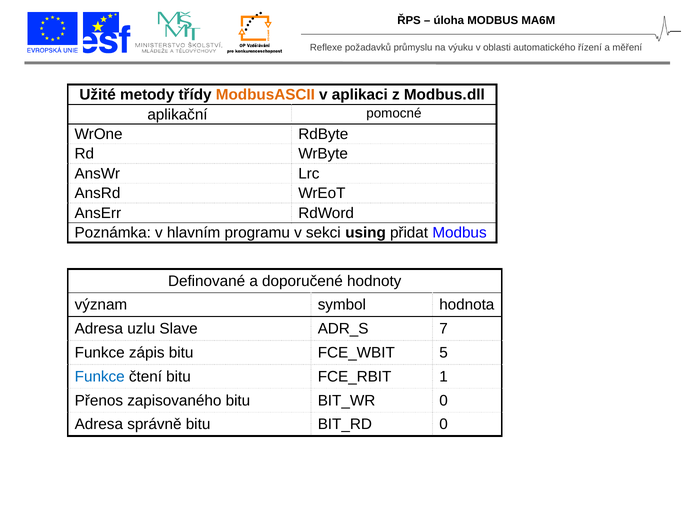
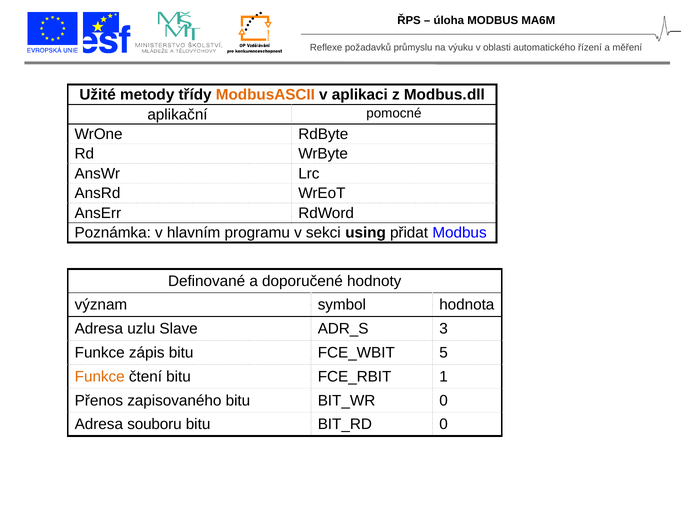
7: 7 -> 3 (444, 329)
Funkce colour: blue -> orange (100, 377)
správně: správně -> souboru (154, 425)
